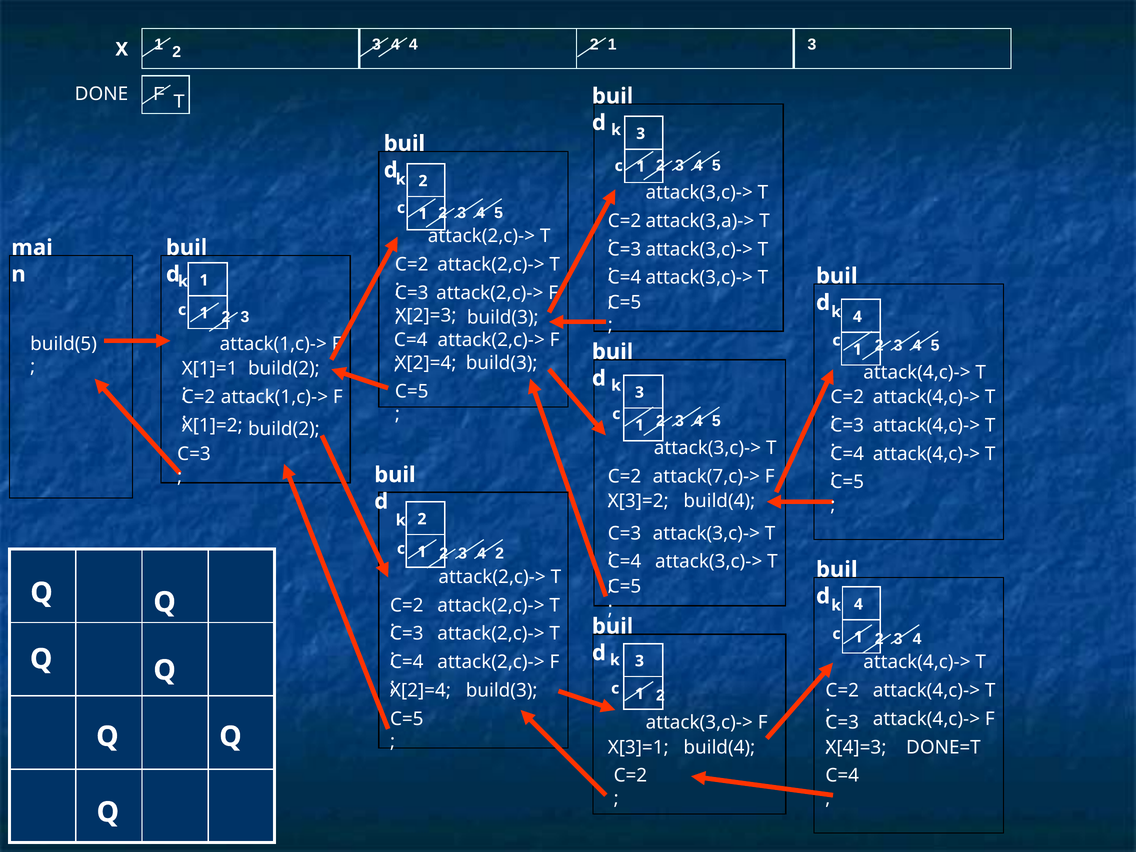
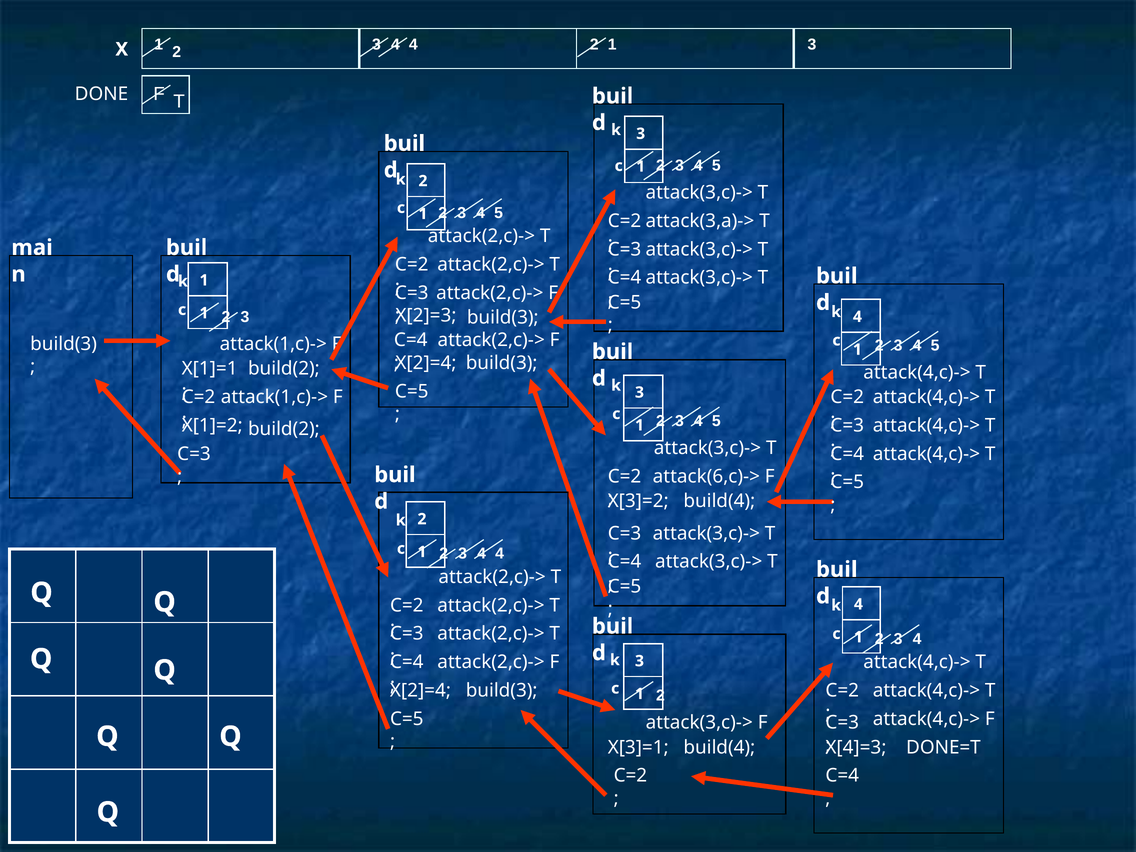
build(5: build(5 -> build(3 (64, 344)
attack(7,c)->: attack(7,c)-> -> attack(6,c)-> (706, 477)
2: 2 -> 4 (500, 554)
